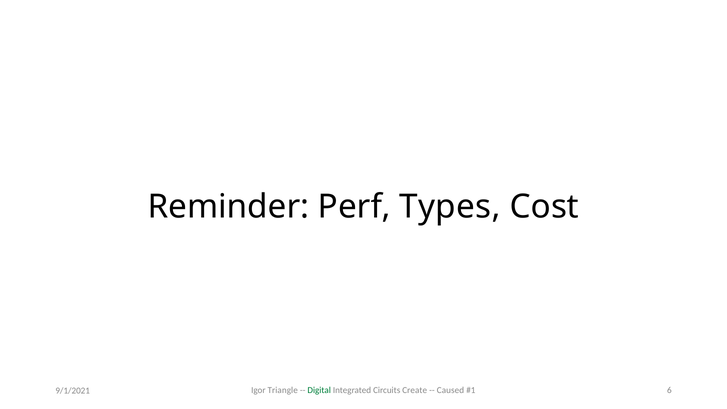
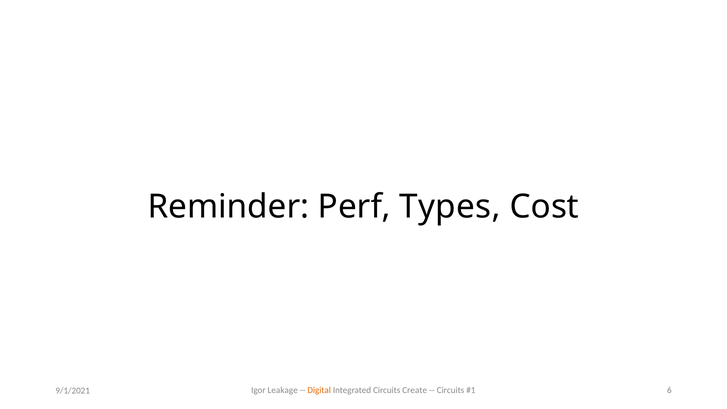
Triangle: Triangle -> Leakage (283, 390)
Digital colour: green -> orange (319, 390)
Caused: Caused -> Circuits (451, 390)
